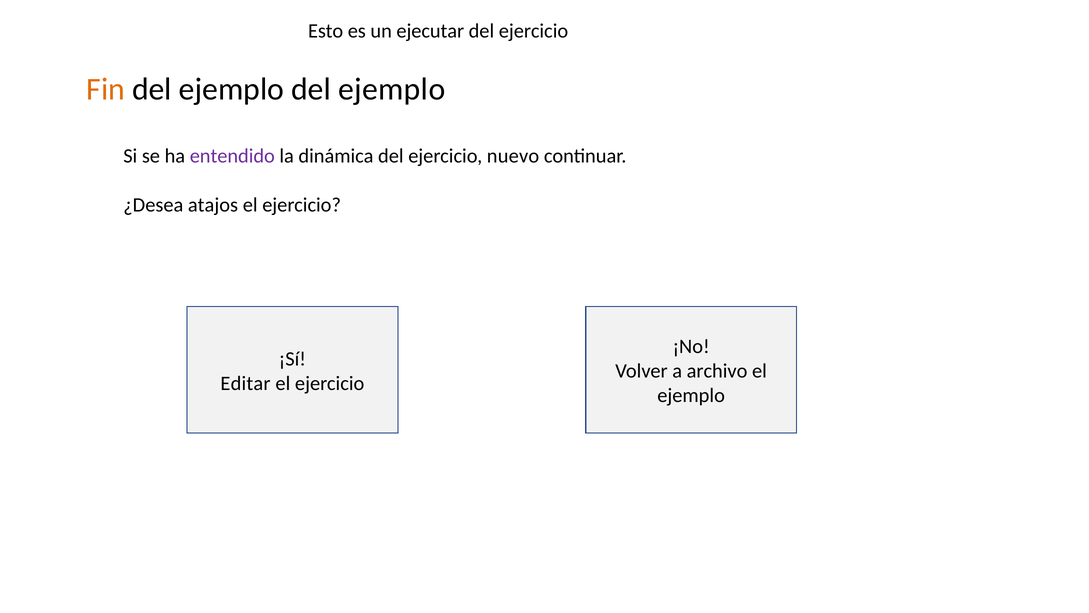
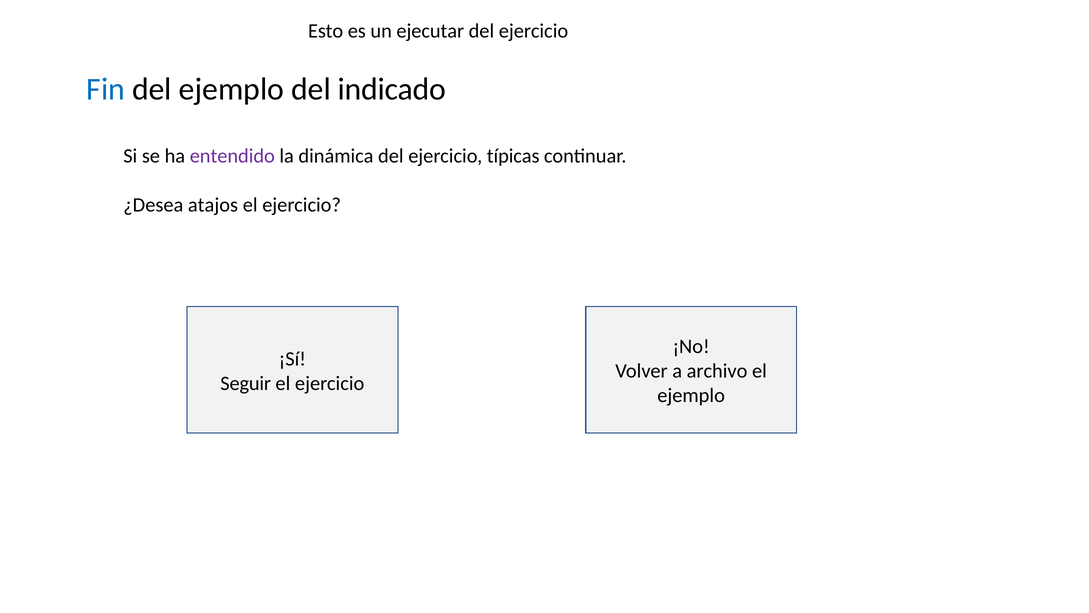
Fin colour: orange -> blue (106, 89)
ejemplo del ejemplo: ejemplo -> indicado (392, 89)
nuevo: nuevo -> típicas (513, 156)
Editar: Editar -> Seguir (246, 383)
